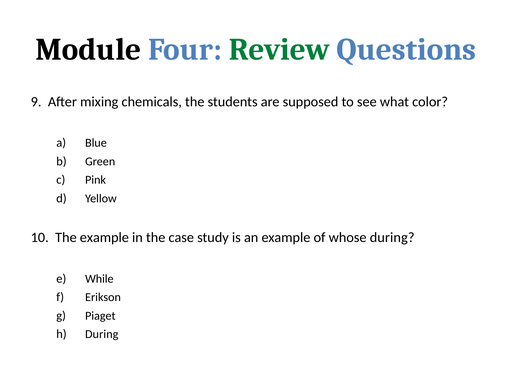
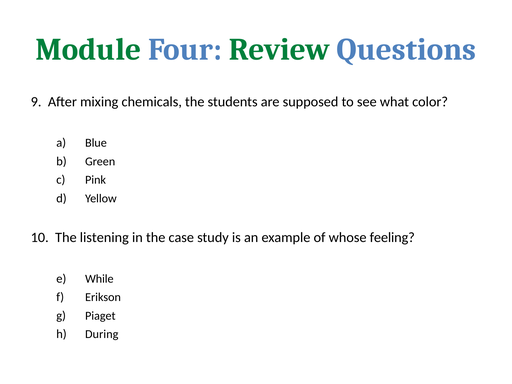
Module colour: black -> green (88, 50)
The example: example -> listening (104, 237)
whose during: during -> feeling (392, 237)
